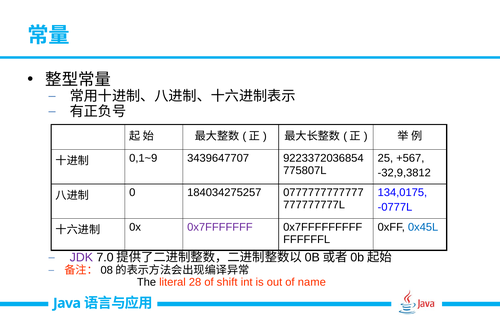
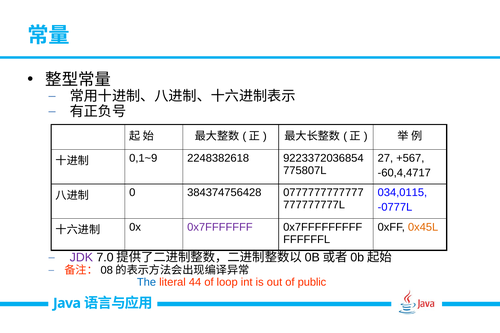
25: 25 -> 27 (385, 158)
3439647707: 3439647707 -> 2248382618 (218, 158)
-32,9,3812: -32,9,3812 -> -60,4,4717 (404, 173)
134,0175: 134,0175 -> 034,0115 (402, 193)
184034275257: 184034275257 -> 384374756428 (224, 193)
0x45L colour: blue -> orange (423, 227)
The colour: black -> blue (147, 283)
28: 28 -> 44 (195, 283)
shift: shift -> loop (227, 283)
name: name -> public (312, 283)
